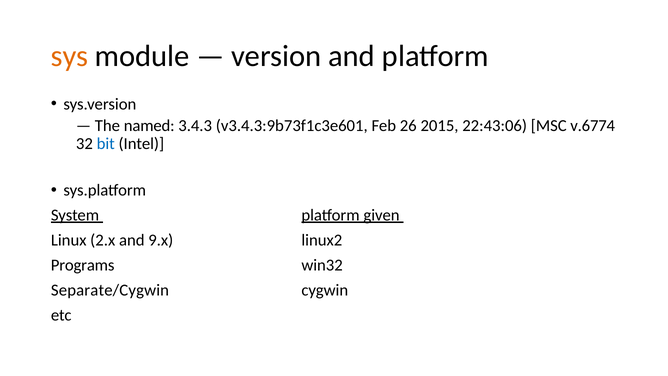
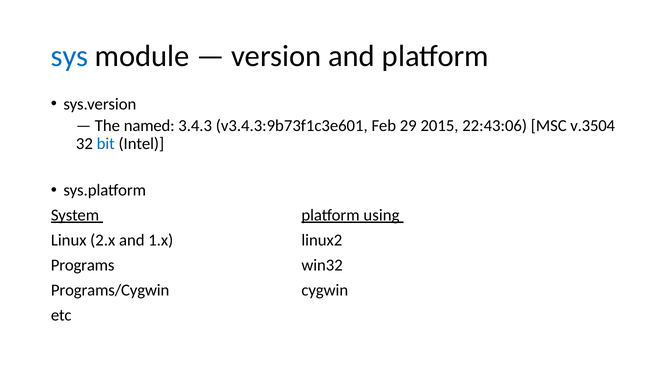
sys colour: orange -> blue (70, 56)
26: 26 -> 29 (408, 126)
v.6774: v.6774 -> v.3504 (593, 126)
given: given -> using (381, 215)
9.x: 9.x -> 1.x (161, 240)
Separate/Cygwin: Separate/Cygwin -> Programs/Cygwin (110, 290)
